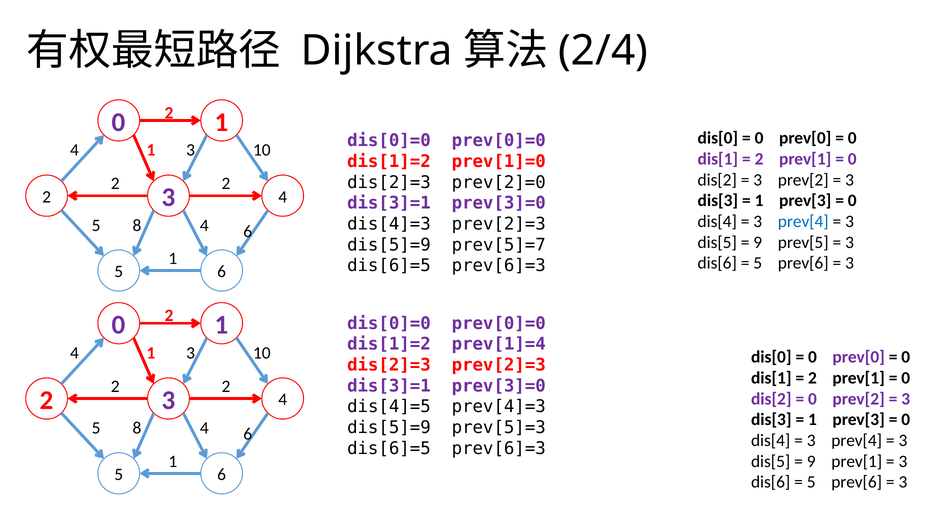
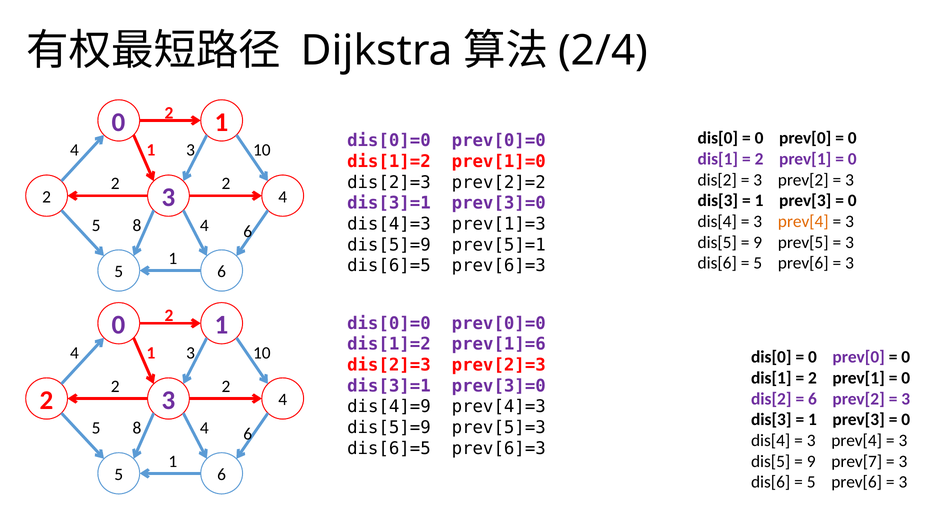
prev[2]=0: prev[2]=0 -> prev[2]=2 (499, 183)
prev[4 colour: blue -> orange (803, 222)
dis[4]=3 prev[2]=3: prev[2]=3 -> prev[1]=3 (499, 224)
prev[5]=7: prev[5]=7 -> prev[5]=1 (499, 245)
prev[1]=4: prev[1]=4 -> prev[1]=6 (499, 344)
0: 0 -> 6 (812, 399)
dis[4]=5: dis[4]=5 -> dis[4]=9 (389, 407)
9 prev[1: prev[1 -> prev[7 (857, 462)
